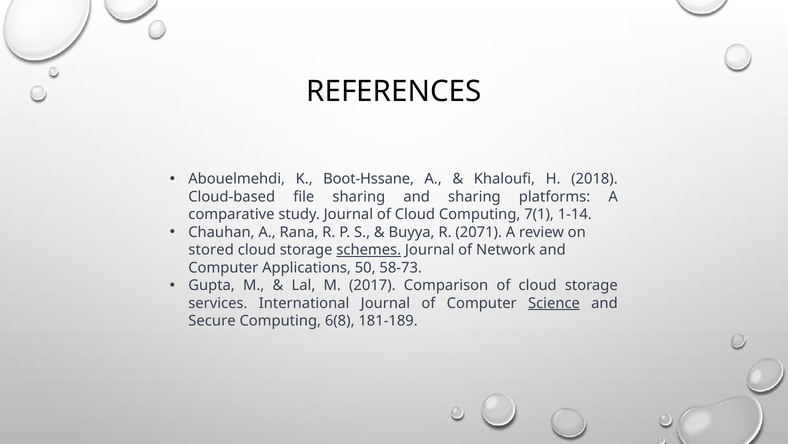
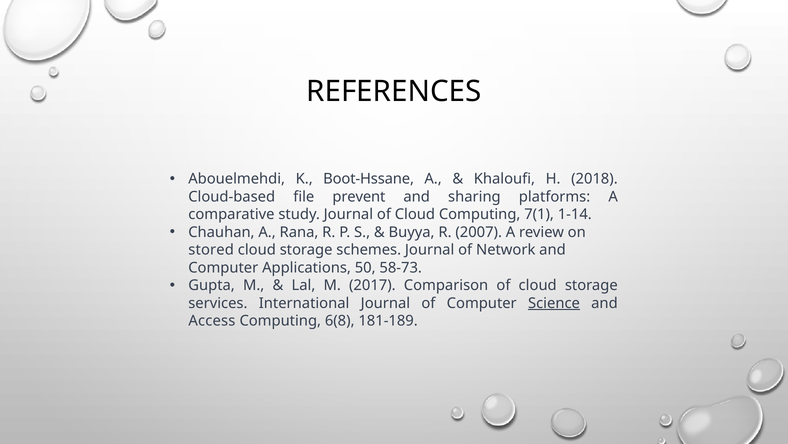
file sharing: sharing -> prevent (359, 196)
2071: 2071 -> 2007 (479, 232)
schemes underline: present -> none (369, 250)
Secure: Secure -> Access (212, 320)
